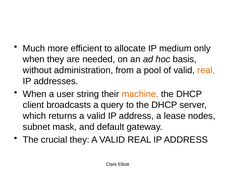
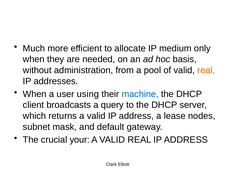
string: string -> using (88, 94)
machine colour: orange -> blue (140, 94)
crucial they: they -> your (80, 139)
